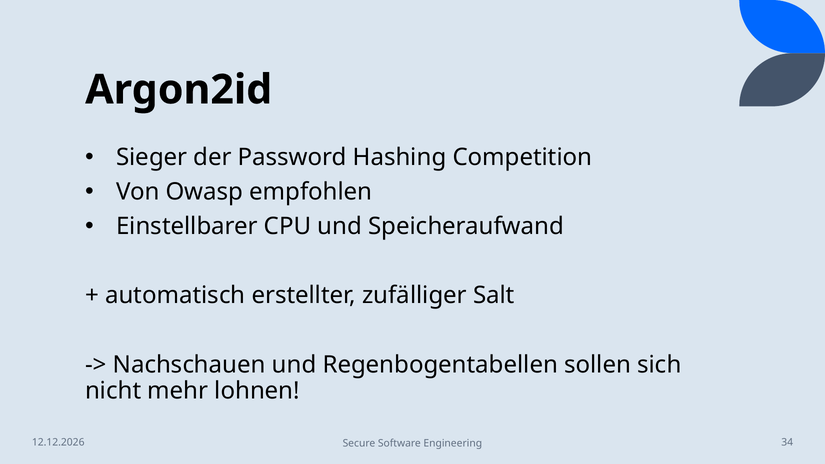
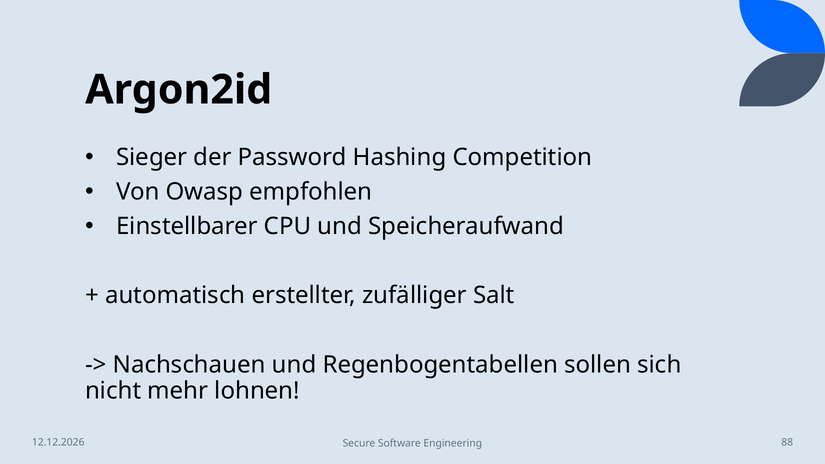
34: 34 -> 88 (787, 442)
